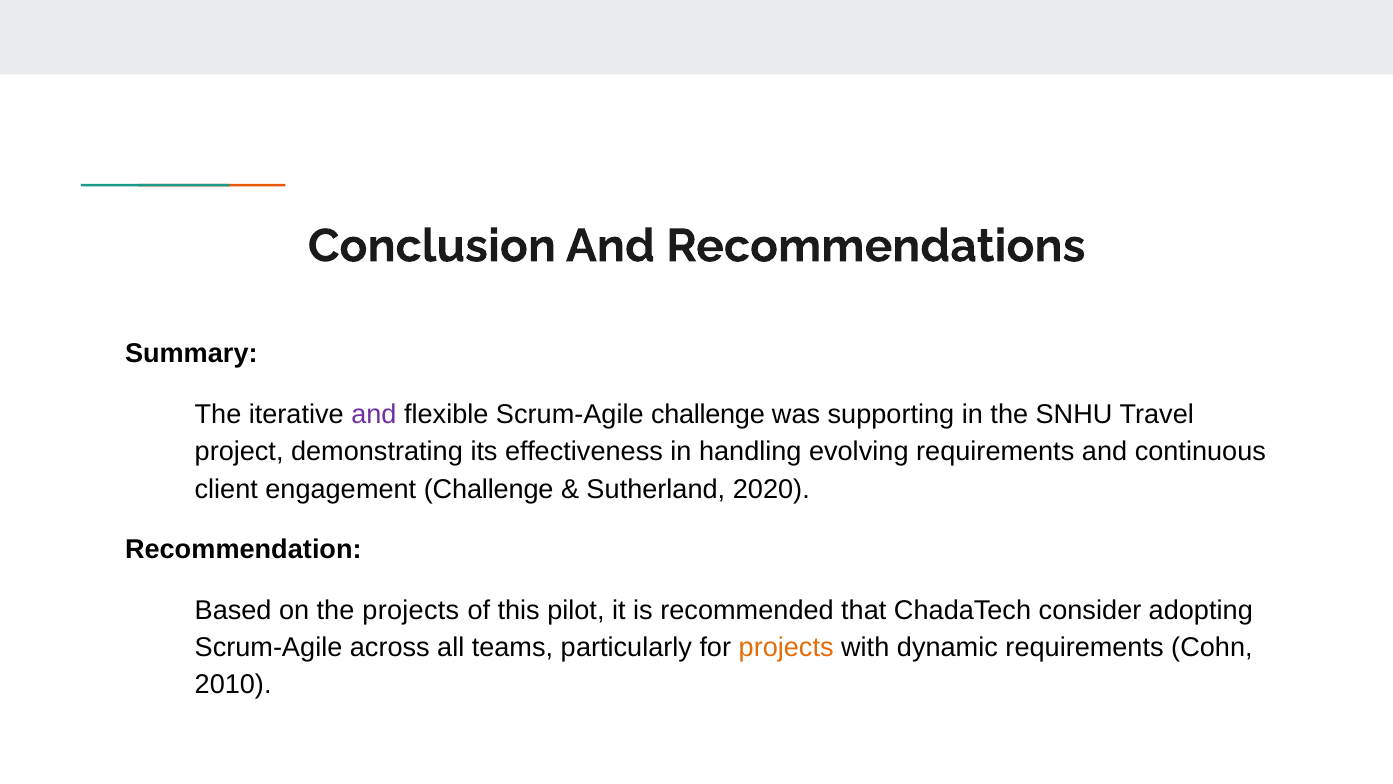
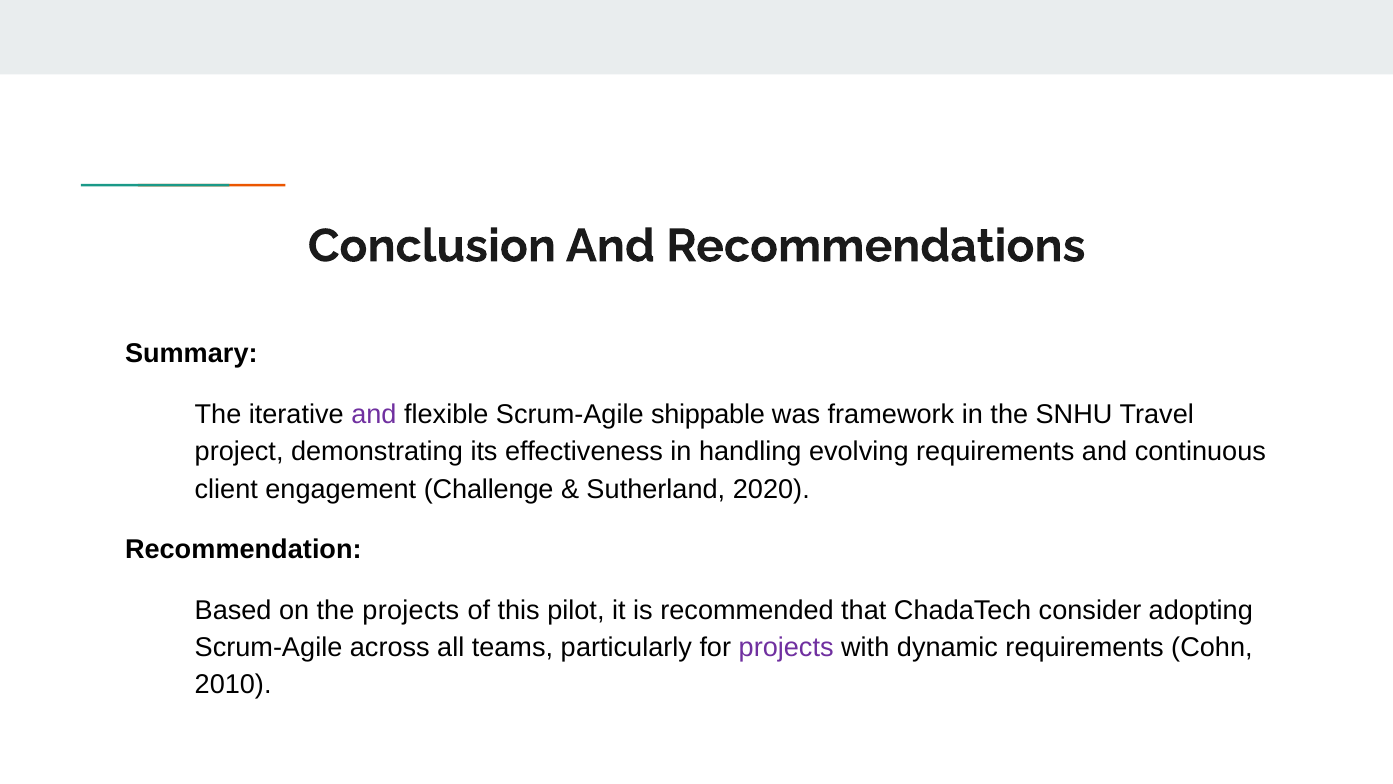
Scrum-Agile challenge: challenge -> shippable (708, 414)
supporting: supporting -> framework (891, 414)
projects colour: orange -> purple (786, 647)
